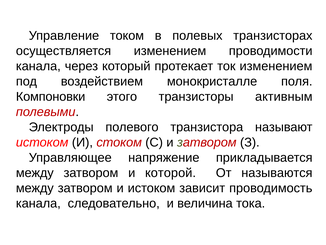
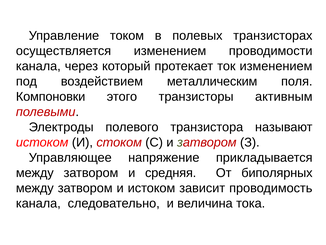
монокристалле: монокристалле -> металлическим (212, 81)
которой: которой -> средняя (171, 173)
называются: называются -> биполярных (277, 173)
